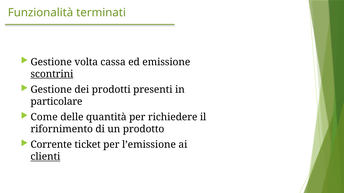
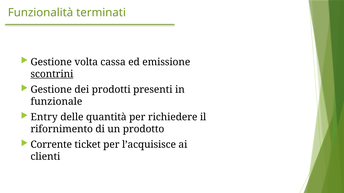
particolare: particolare -> funzionale (56, 102)
Come: Come -> Entry (44, 117)
l’emissione: l’emissione -> l’acquisisce (149, 145)
clienti underline: present -> none (45, 157)
